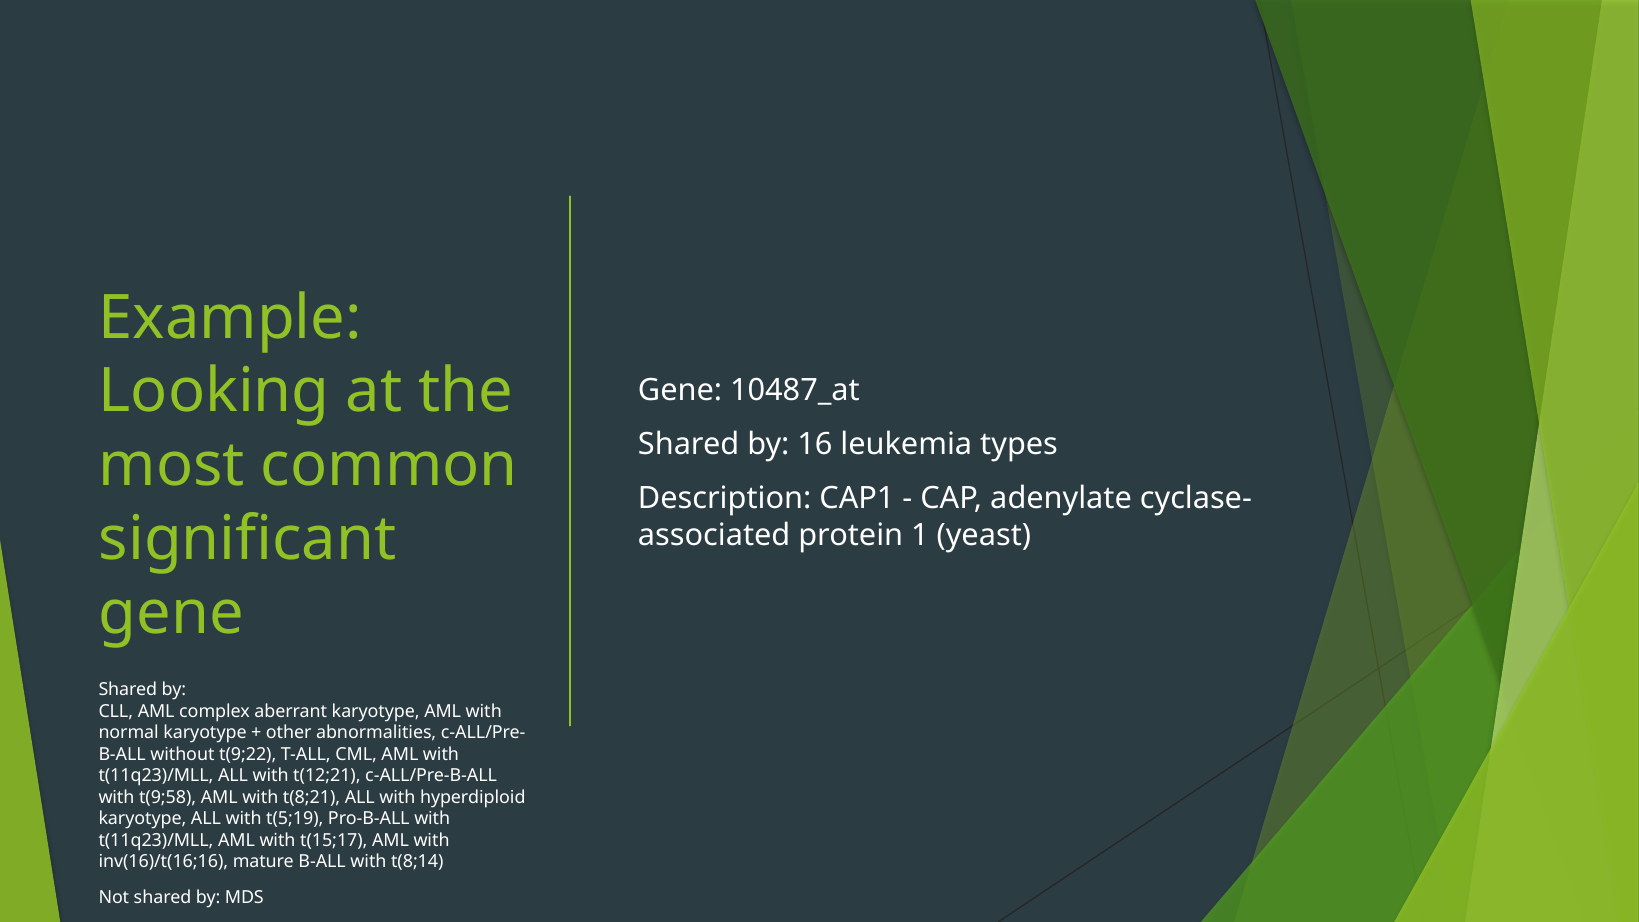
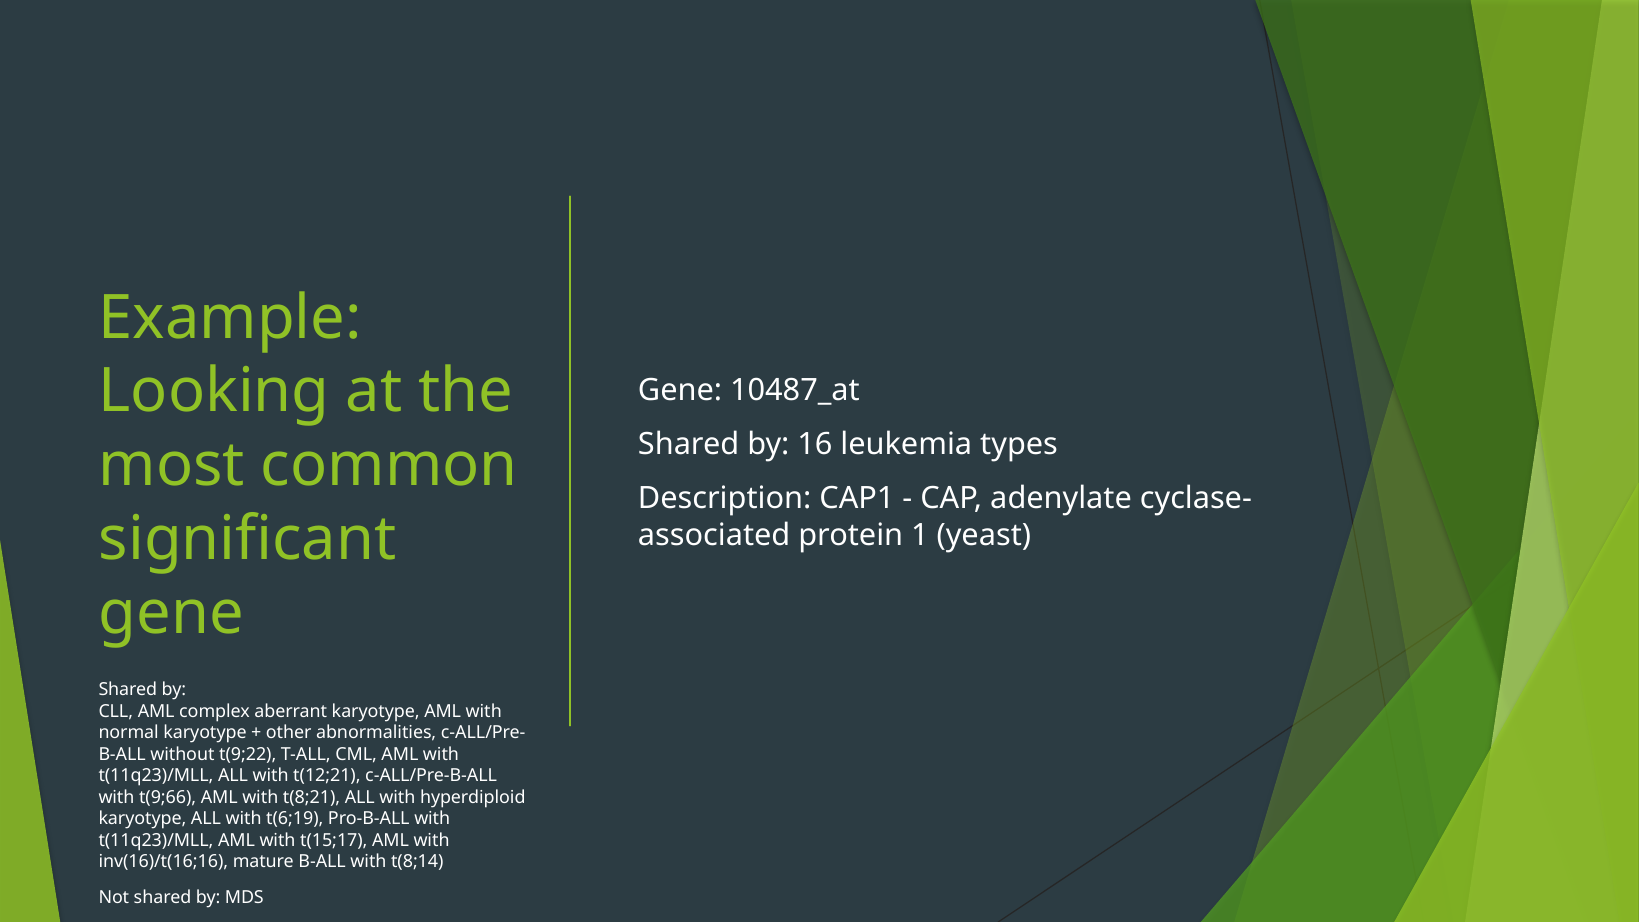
t(9;58: t(9;58 -> t(9;66 (168, 797)
t(5;19: t(5;19 -> t(6;19 (295, 819)
